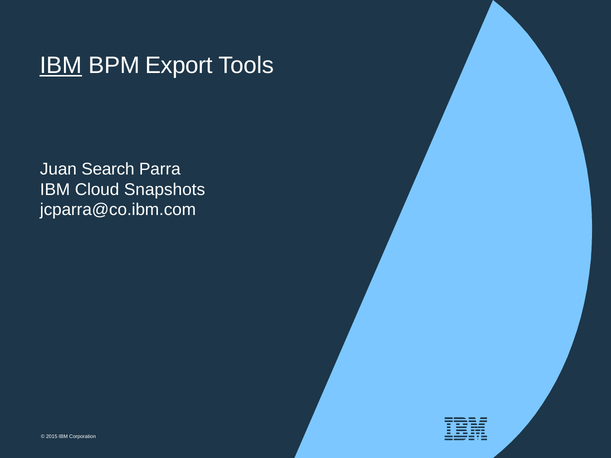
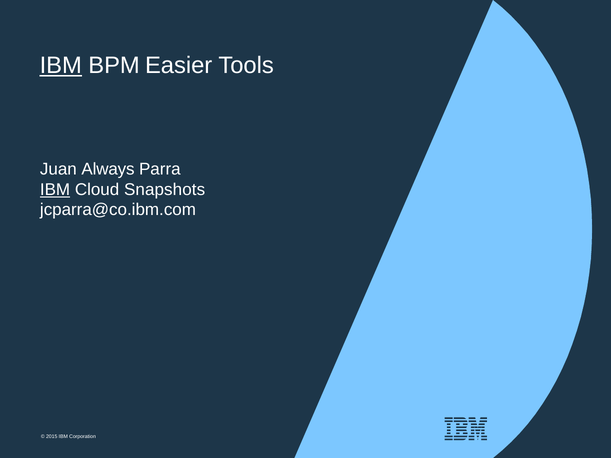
Export: Export -> Easier (179, 66)
Search: Search -> Always (108, 169)
IBM underline: none -> present (55, 190)
